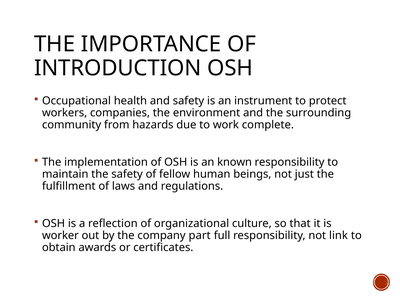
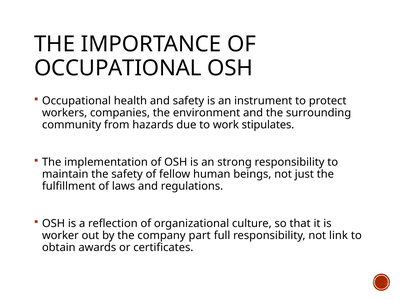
INTRODUCTION: INTRODUCTION -> OCCUPATIONAL (118, 68)
complete: complete -> stipulates (268, 125)
known: known -> strong (235, 162)
